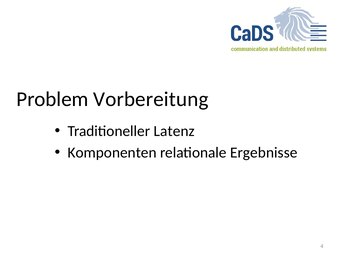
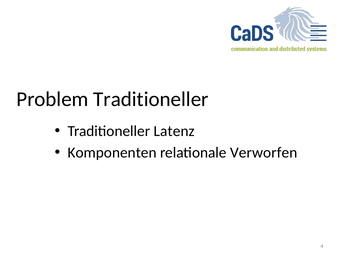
Problem Vorbereitung: Vorbereitung -> Traditioneller (151, 99)
Ergebnisse: Ergebnisse -> Verworfen (264, 153)
